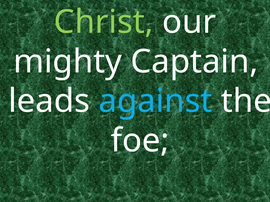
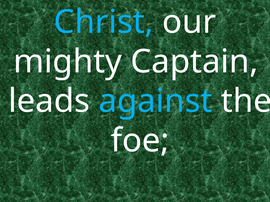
Christ colour: light green -> light blue (104, 22)
